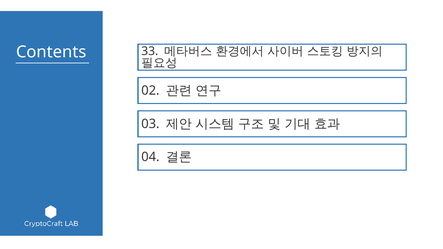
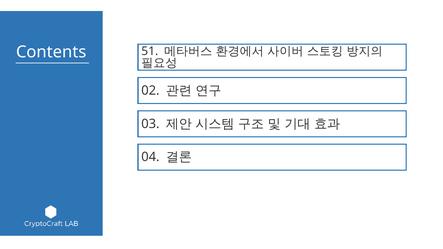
33: 33 -> 51 (150, 51)
